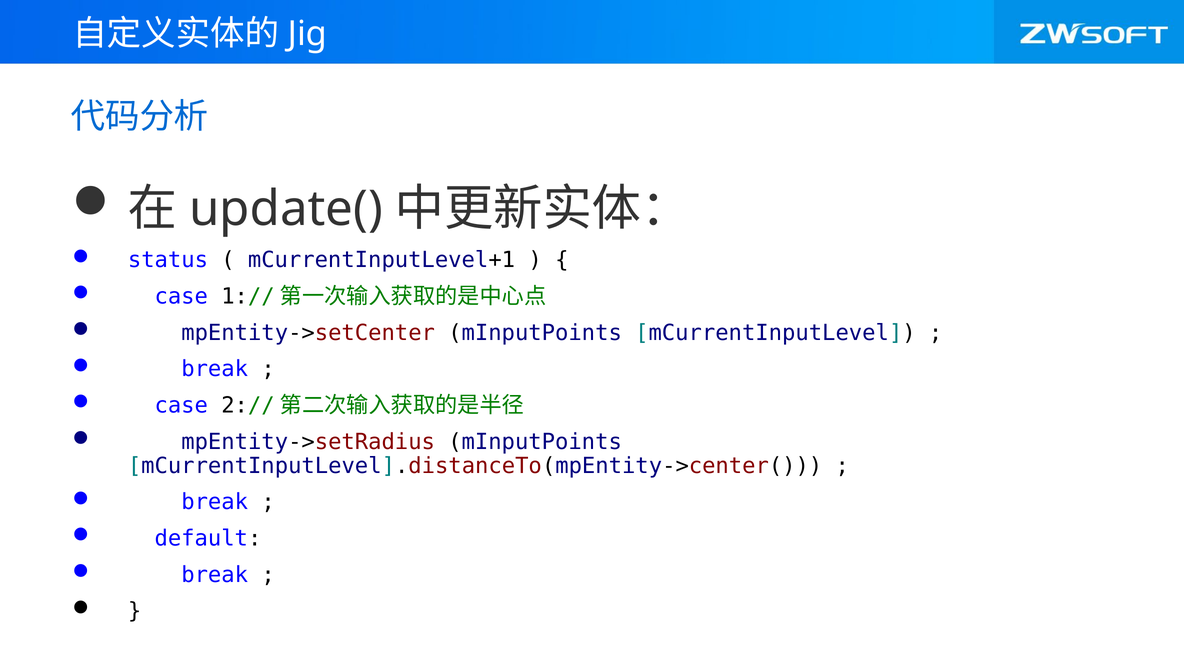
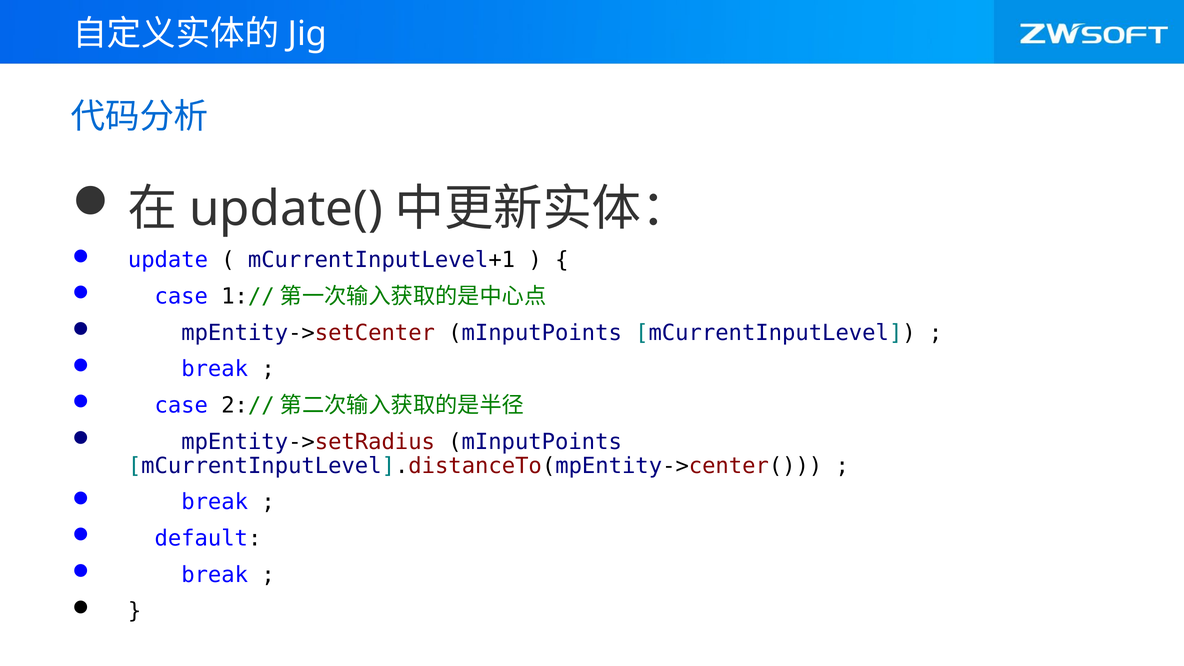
status: status -> update (168, 260)
